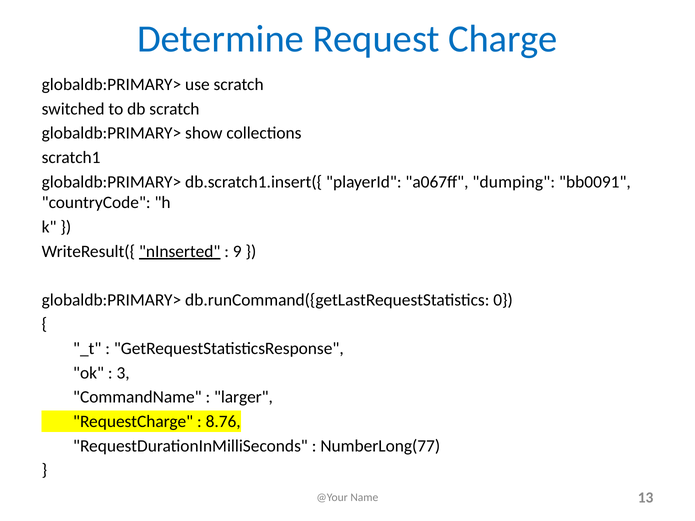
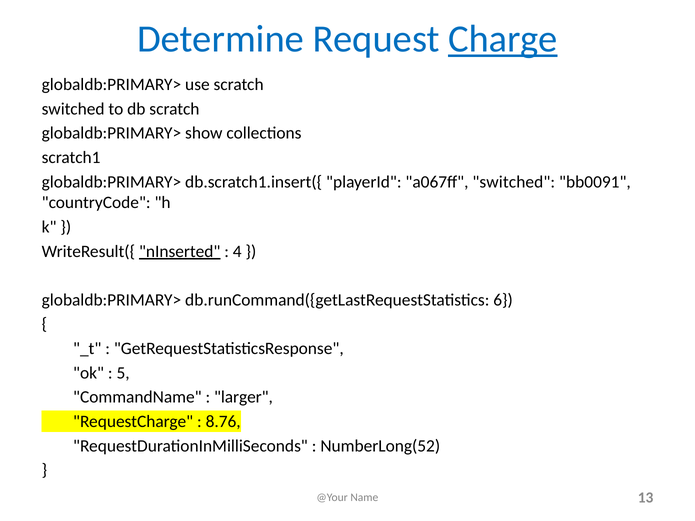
Charge underline: none -> present (503, 39)
a067ff dumping: dumping -> switched (514, 182)
9: 9 -> 4 (237, 251)
0: 0 -> 6 (503, 300)
3: 3 -> 5 (123, 373)
NumberLong(77: NumberLong(77 -> NumberLong(52 (380, 446)
